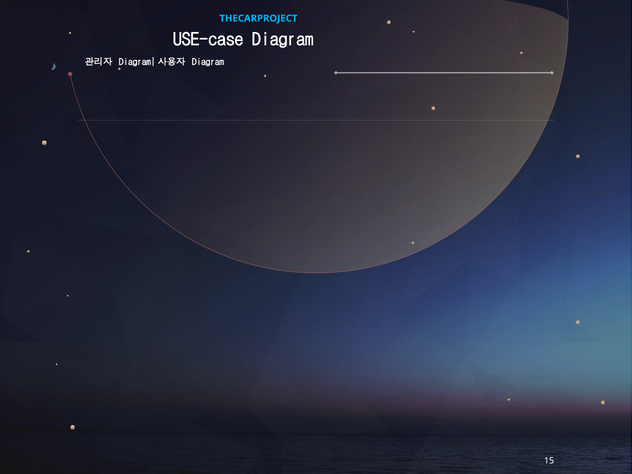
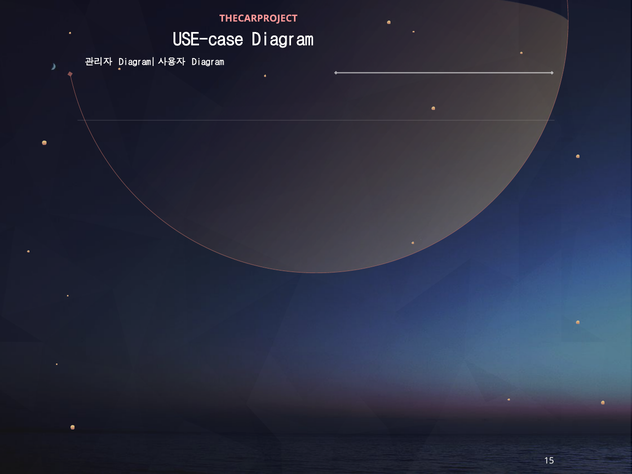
THECARPROJECT colour: light blue -> pink (258, 18)
